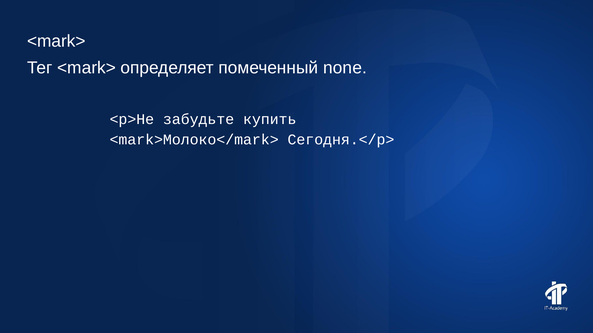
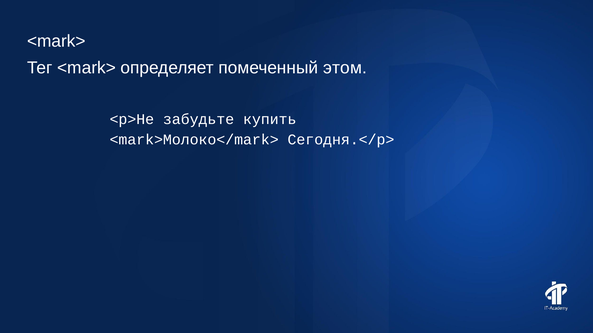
none: none -> этом (345, 68)
